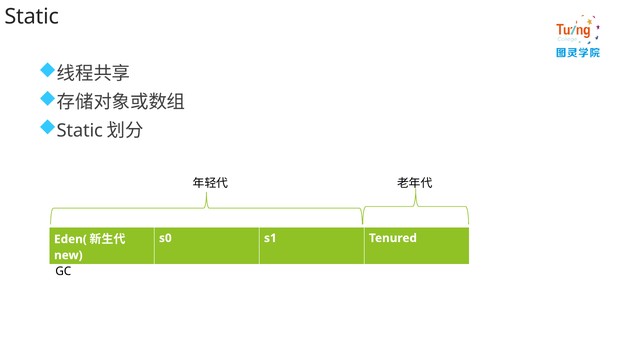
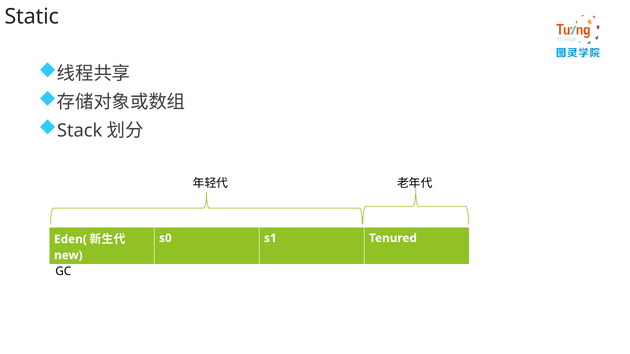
Static: Static -> Stack (80, 131)
